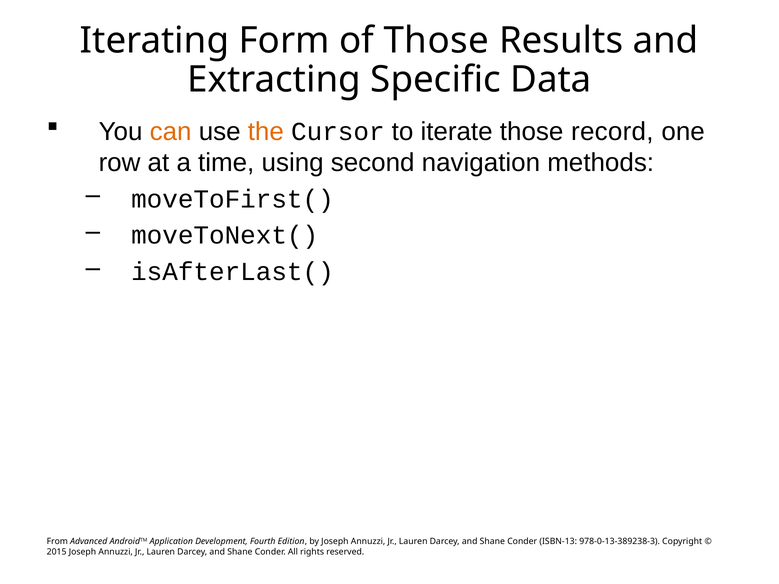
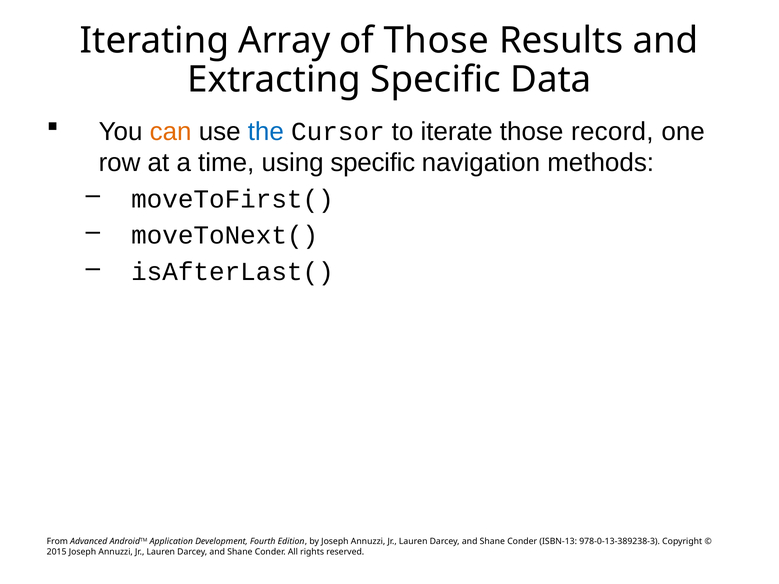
Form: Form -> Array (284, 41)
the colour: orange -> blue (266, 132)
using second: second -> specific (373, 163)
